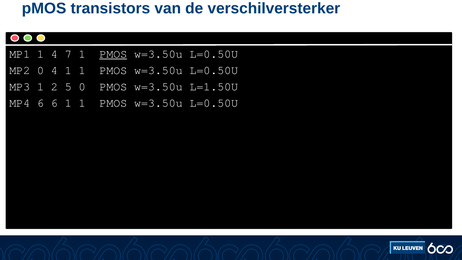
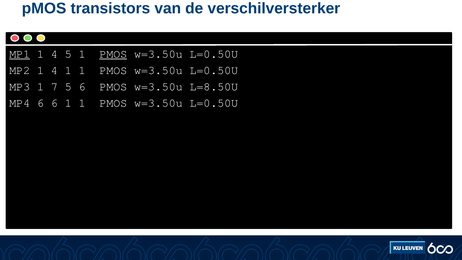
MP1 underline: none -> present (20, 54)
4 7: 7 -> 5 (68, 54)
MP2 0: 0 -> 1 (40, 70)
2: 2 -> 7 (54, 87)
5 0: 0 -> 6 (82, 87)
L=1.50U: L=1.50U -> L=8.50U (214, 87)
